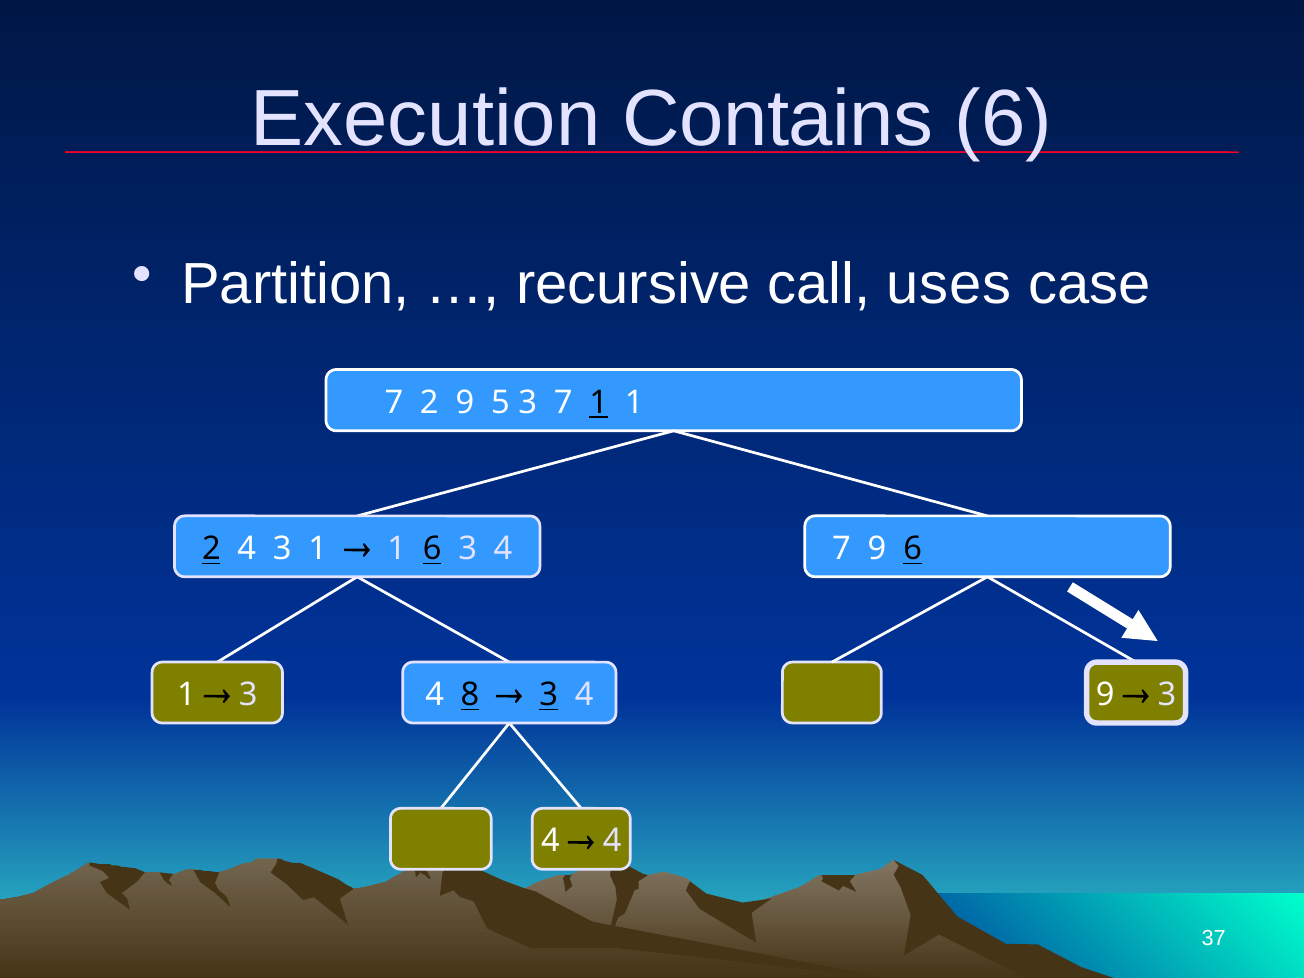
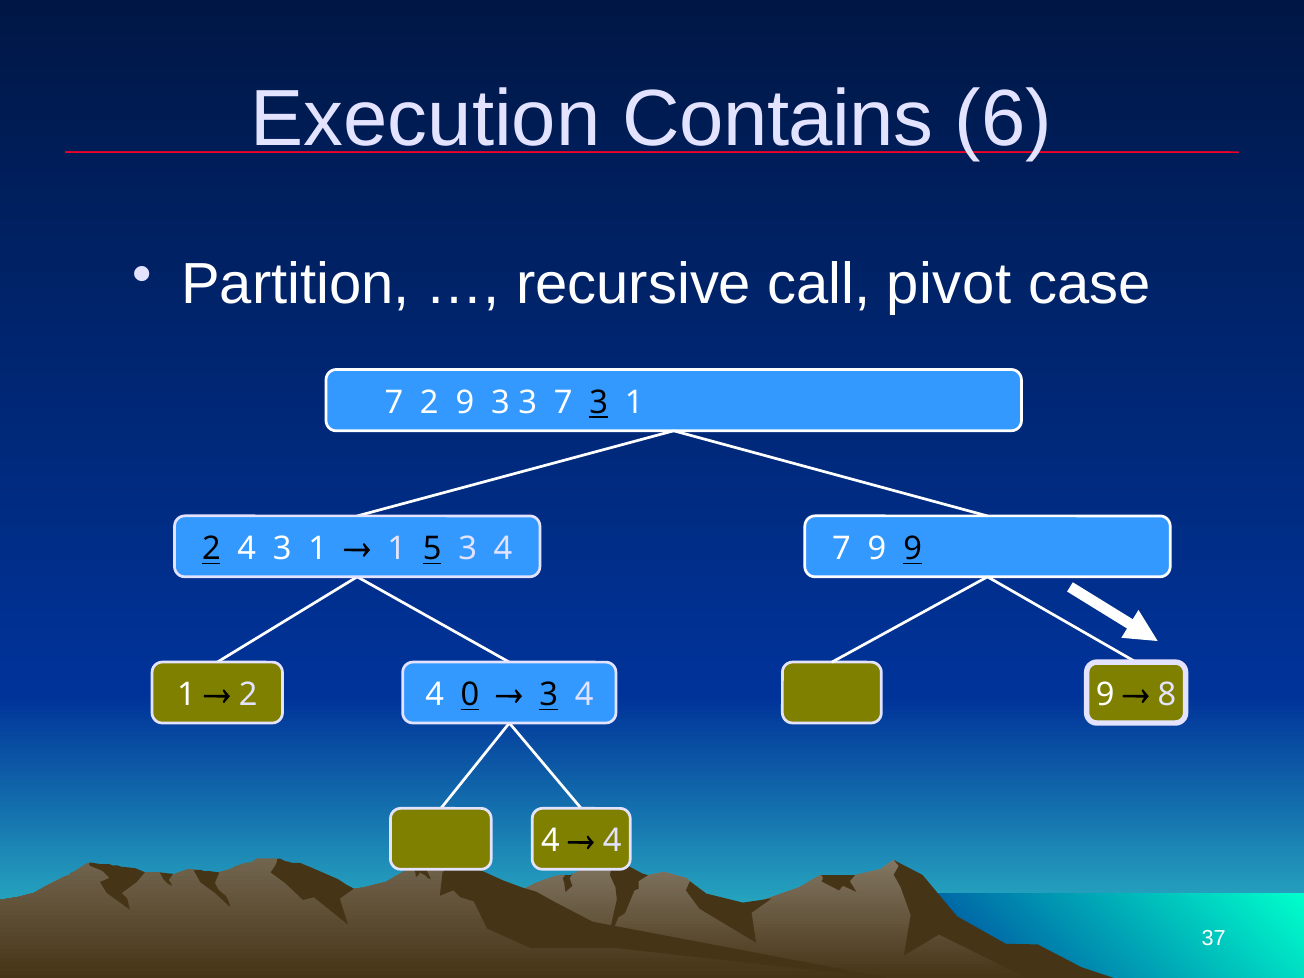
uses: uses -> pivot (949, 284)
9 5: 5 -> 3 (500, 402)
7 1: 1 -> 3 (599, 402)
1 6: 6 -> 5 (432, 549)
9 6: 6 -> 9 (913, 549)
3: 3 -> 2 (248, 695)
4 8: 8 -> 0 (470, 695)
3: 3 -> 8 (1167, 695)
